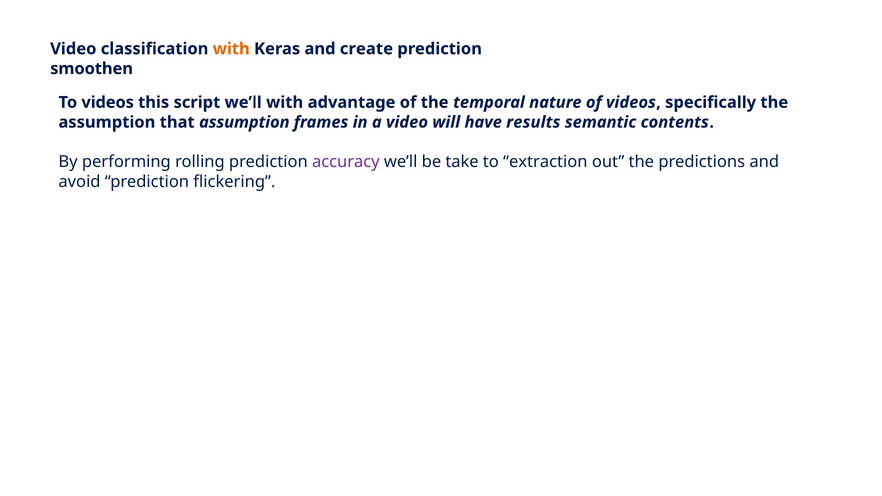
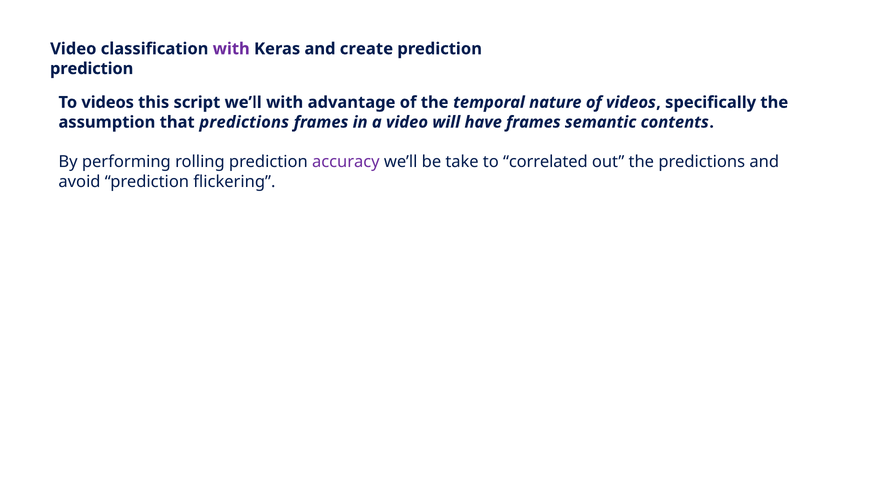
with colour: orange -> purple (231, 49)
smoothen: smoothen -> prediction (92, 69)
that assumption: assumption -> predictions (244, 122)
have results: results -> frames (533, 122)
extraction: extraction -> correlated (545, 162)
